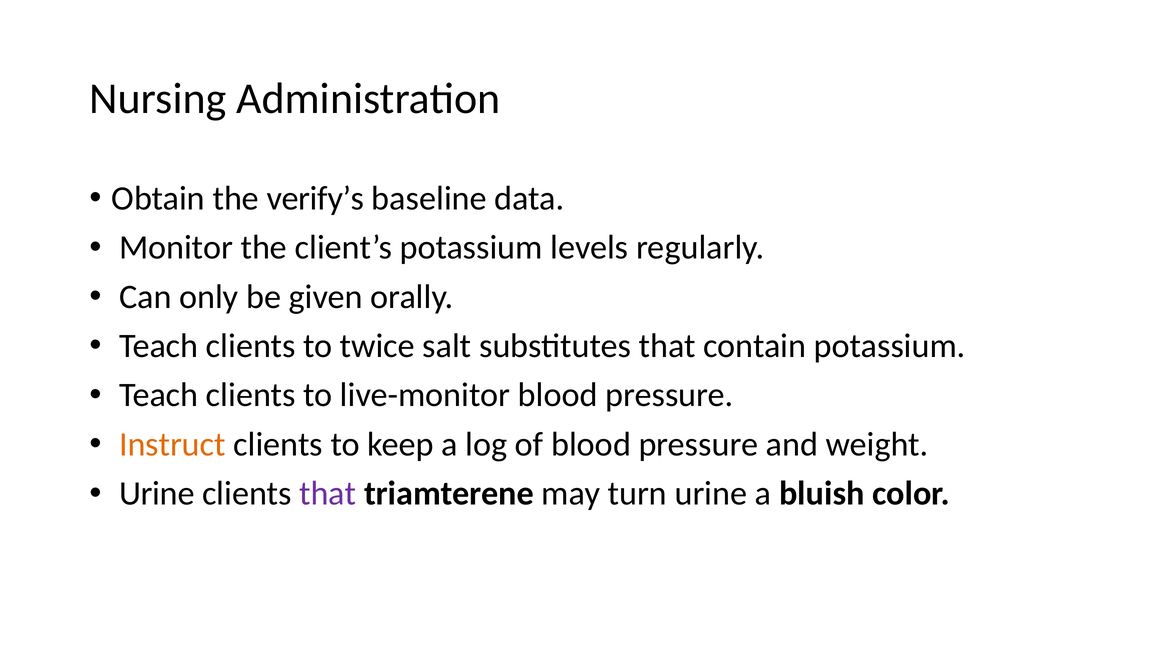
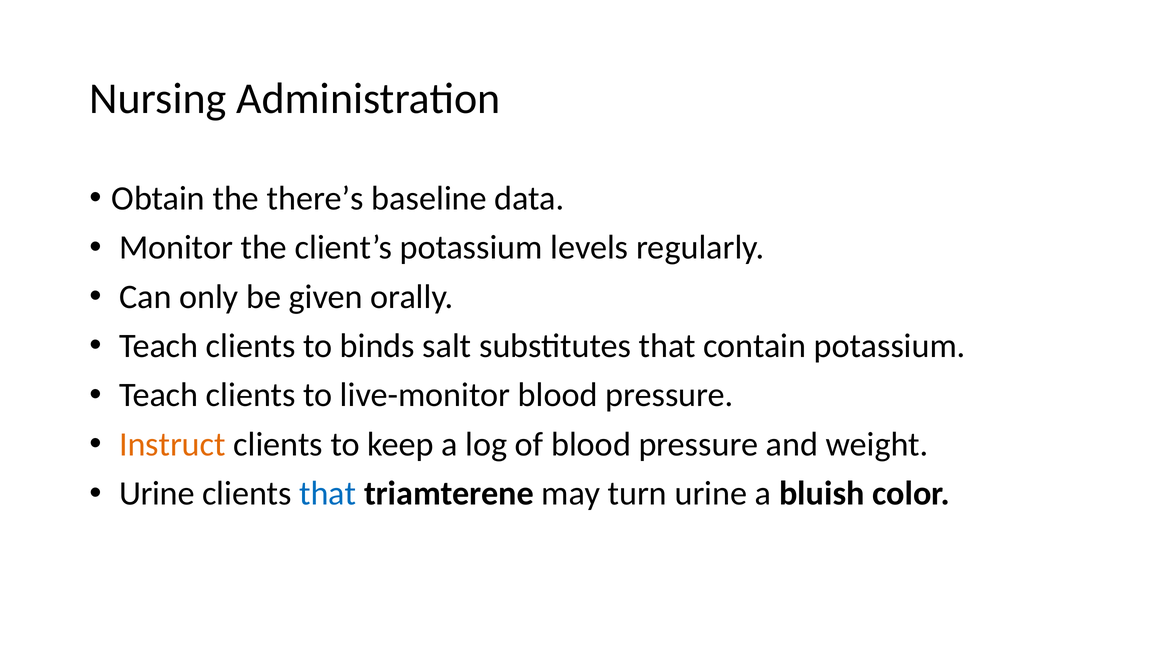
verify’s: verify’s -> there’s (315, 198)
twice: twice -> binds (377, 346)
that colour: purple -> blue (328, 493)
